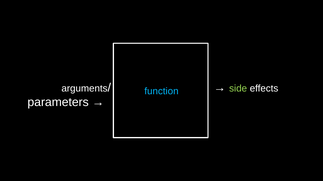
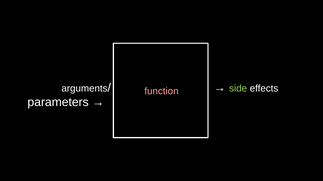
function colour: light blue -> pink (161, 92)
